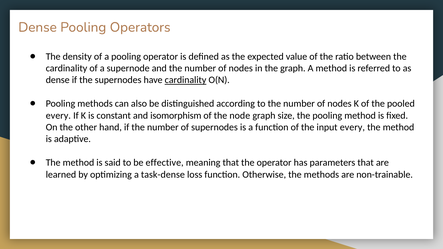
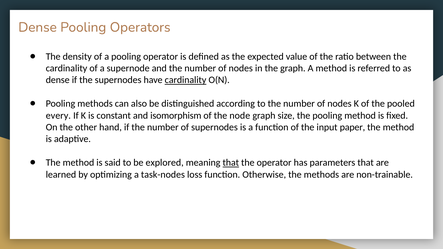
input every: every -> paper (352, 127)
effective: effective -> explored (165, 163)
that underline: none -> present (231, 163)
task-dense: task-dense -> task-nodes (163, 175)
